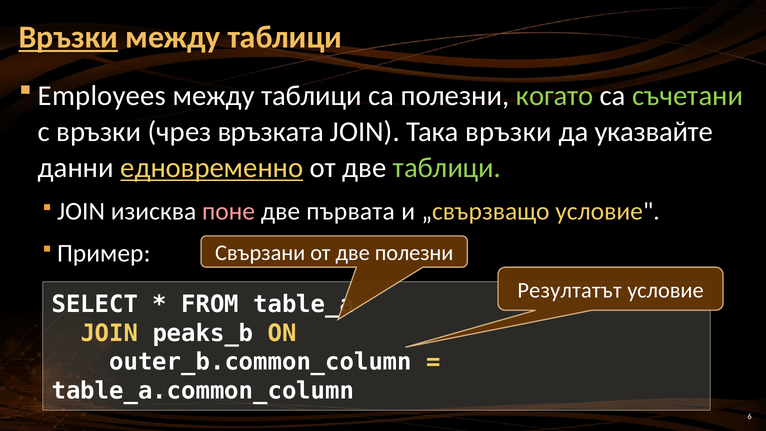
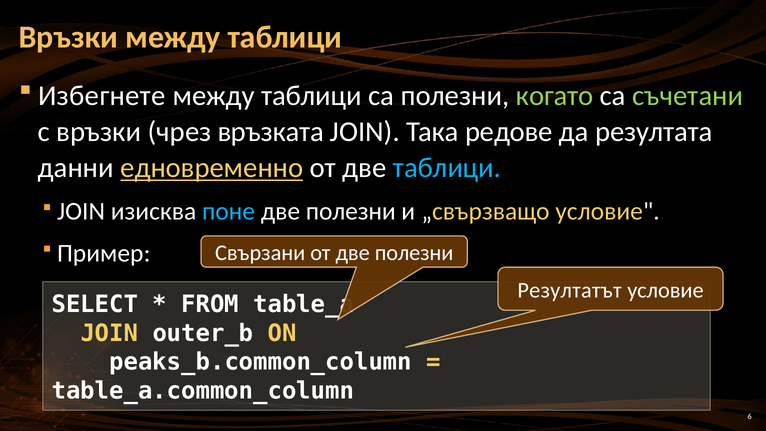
Връзки underline: present -> none (68, 37)
Employees: Employees -> Избегнете (102, 96)
Така връзки: връзки -> редове (509, 132)
указвайте: указвайте -> резултата (654, 132)
таблици colour: light green -> light blue (447, 168)
поне colour: pink -> light blue (229, 211)
първата: първата -> полезни (351, 211)
peaks_b: peaks_b -> outer_b (203, 333)
outer_b.common_column: outer_b.common_column -> peaks_b.common_column (261, 362)
